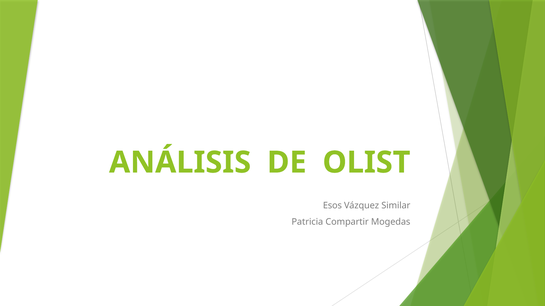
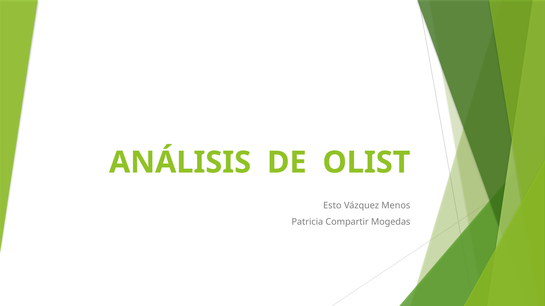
Esos: Esos -> Esto (332, 206)
Similar: Similar -> Menos (396, 206)
